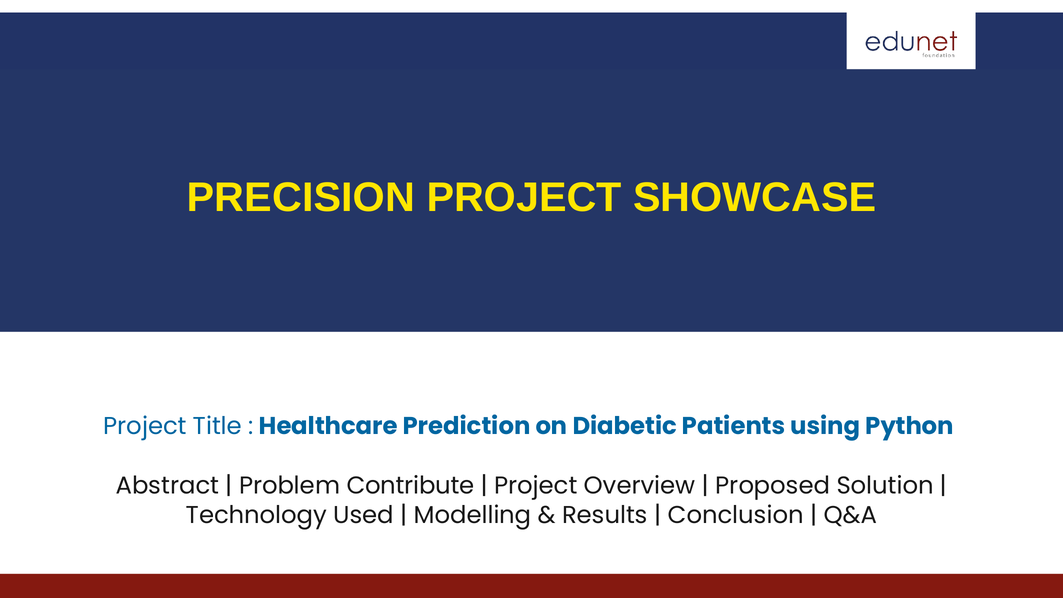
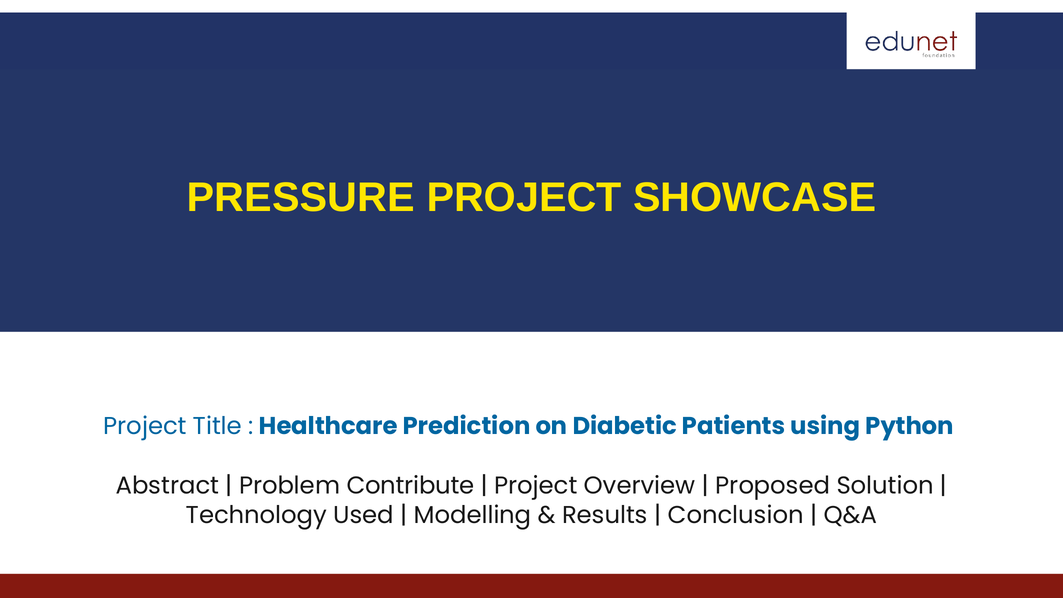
PRECISION: PRECISION -> PRESSURE (301, 198)
